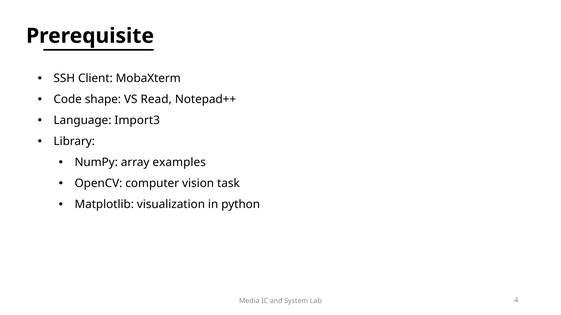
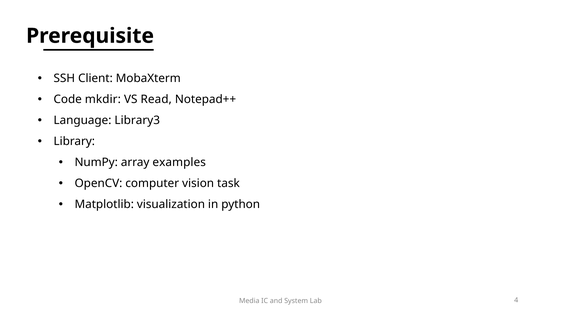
shape: shape -> mkdir (103, 100)
Import3: Import3 -> Library3 (137, 121)
